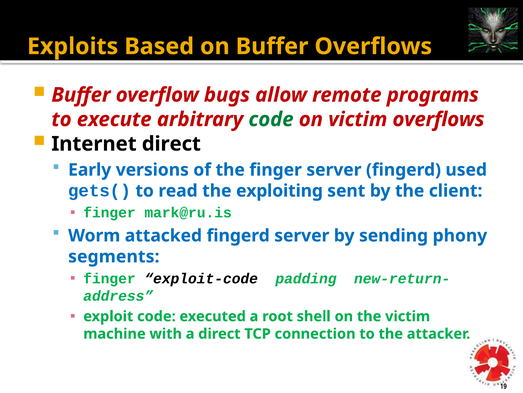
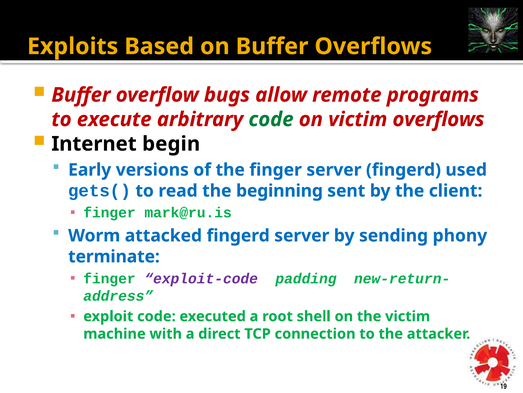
Internet direct: direct -> begin (171, 144)
exploiting: exploiting -> beginning (279, 190)
segments: segments -> terminate (114, 256)
exploit-code colour: black -> purple (201, 278)
